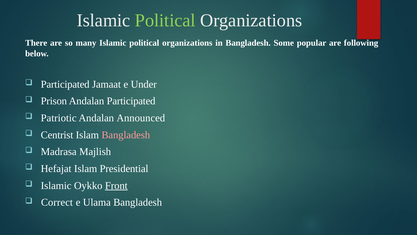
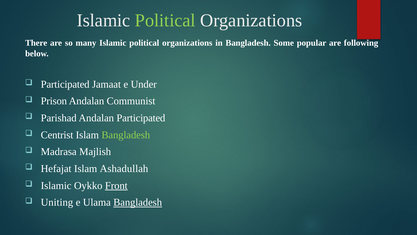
Andalan Participated: Participated -> Communist (131, 101)
Patriotic: Patriotic -> Parishad (59, 118)
Andalan Announced: Announced -> Participated (141, 118)
Bangladesh colour: pink -> light green (126, 135)
Presidential: Presidential -> Ashadullah (124, 168)
Correct: Correct -> Uniting (57, 202)
Bangladesh underline: none -> present (138, 202)
